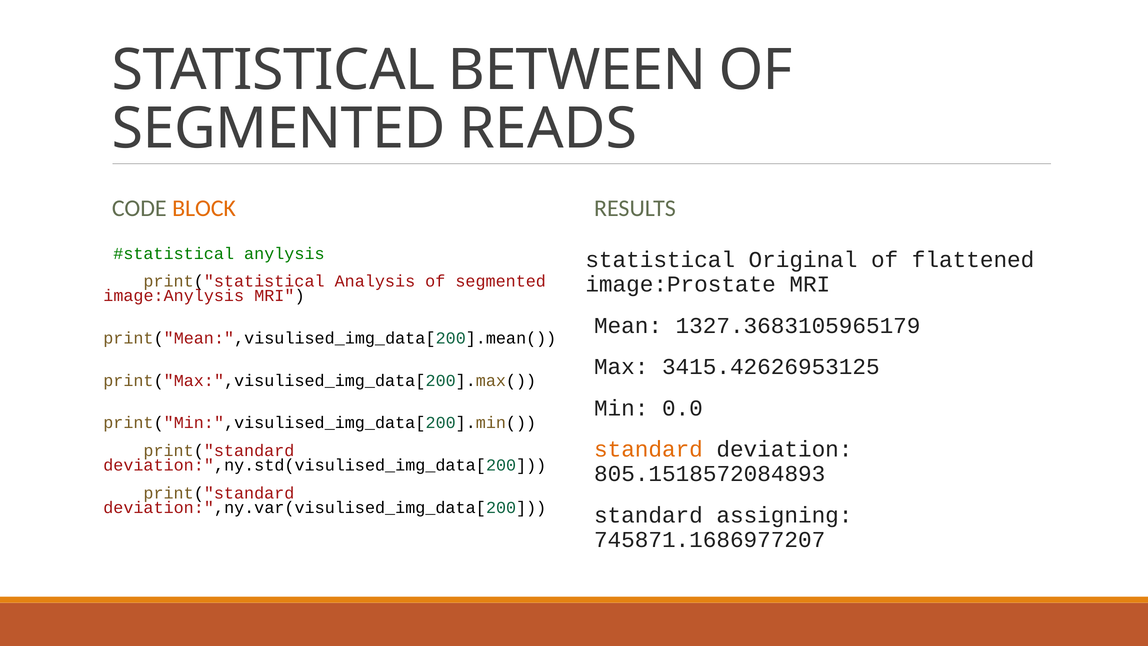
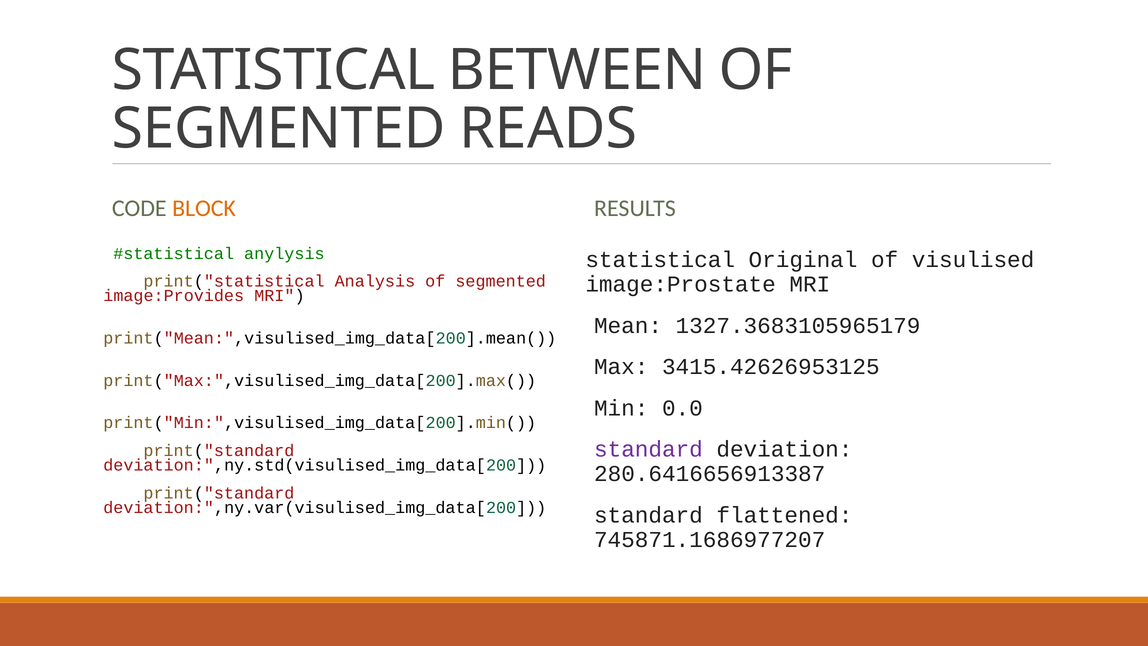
flattened: flattened -> visulised (973, 260)
image:Anylysis: image:Anylysis -> image:Provides (174, 296)
standard colour: orange -> purple (648, 449)
805.1518572084893: 805.1518572084893 -> 280.6416656913387 (710, 474)
assigning: assigning -> flattened (784, 515)
